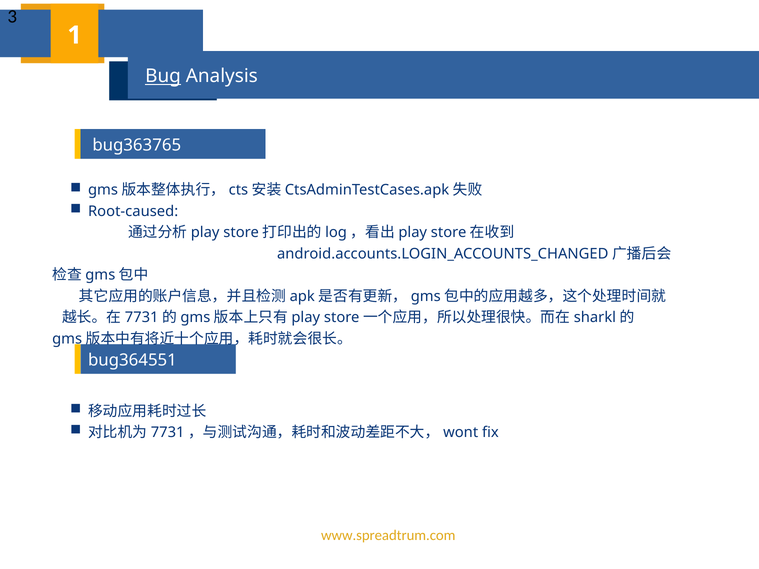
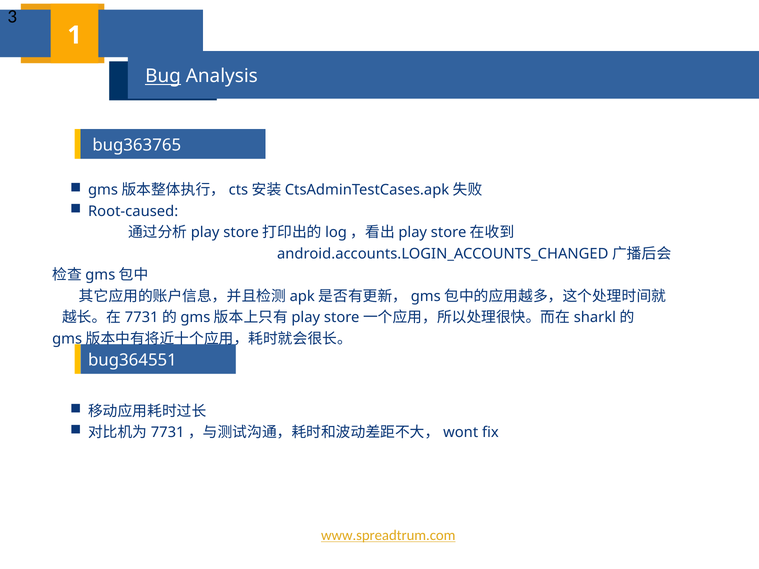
www.spreadtrum.com underline: none -> present (388, 536)
